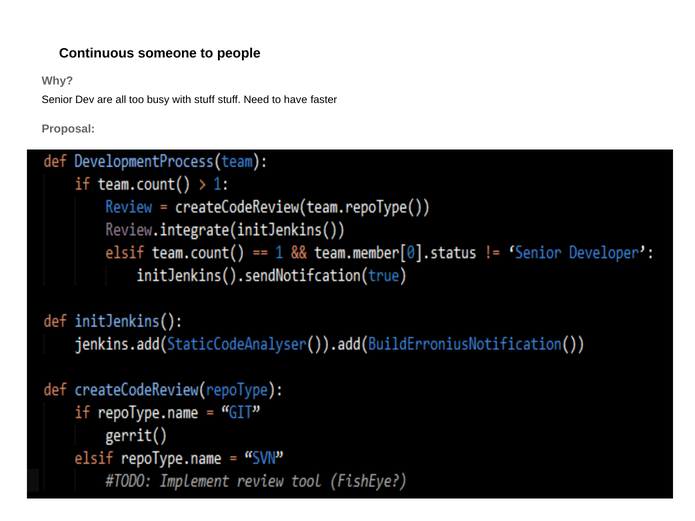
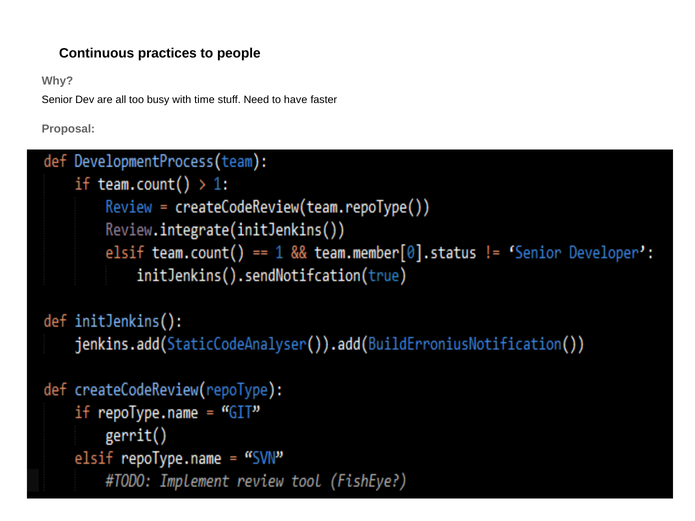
someone: someone -> practices (167, 53)
with stuff: stuff -> time (204, 100)
